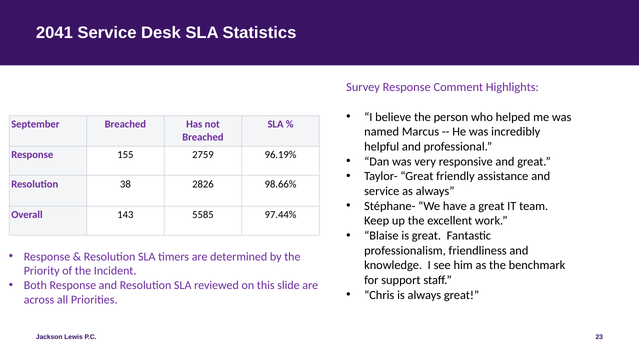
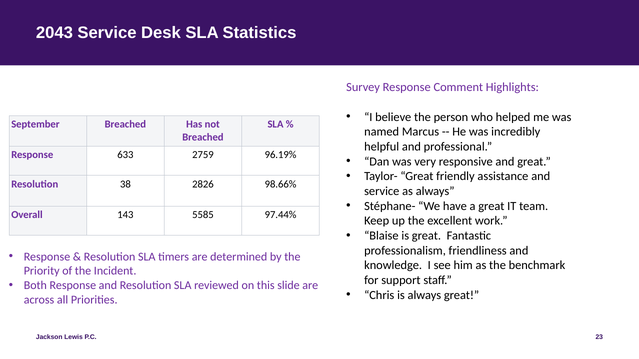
2041: 2041 -> 2043 (54, 33)
155: 155 -> 633 (125, 155)
